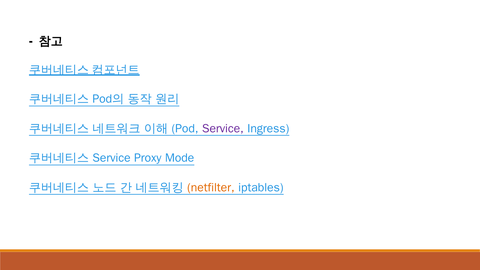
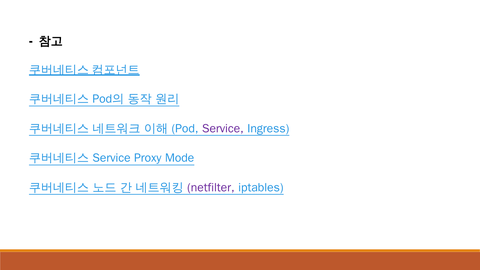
netfilter colour: orange -> purple (211, 187)
